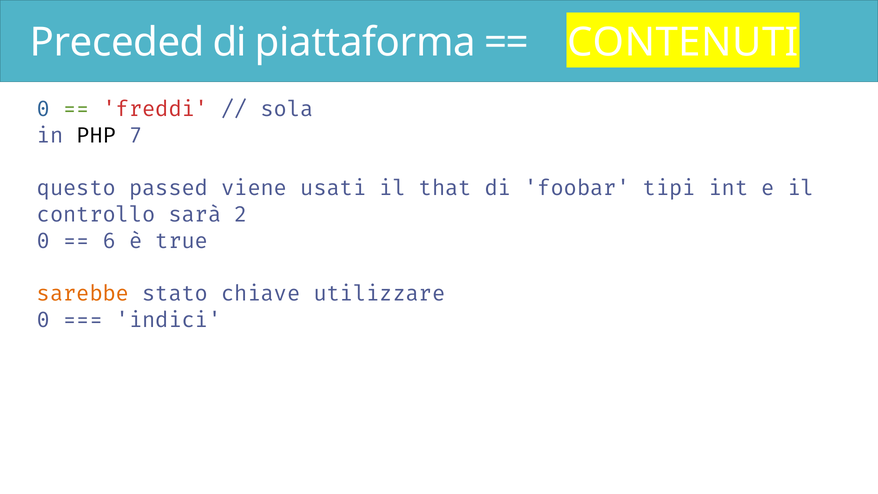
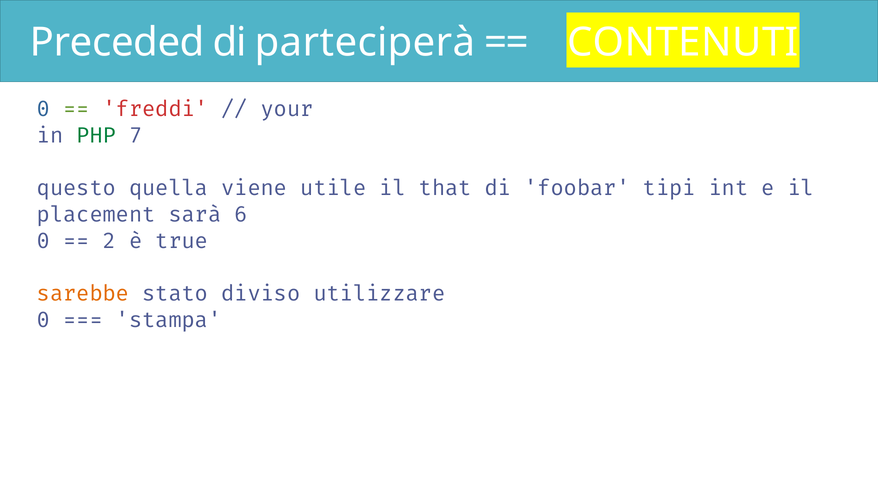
piattaforma: piattaforma -> parteciperà (365, 42)
sola: sola -> your (287, 109)
PHP colour: black -> green (96, 136)
passed: passed -> quella (169, 188)
usati: usati -> utile (333, 188)
controllo: controllo -> placement (96, 215)
2: 2 -> 6 (241, 215)
6: 6 -> 2 (109, 241)
chiave: chiave -> diviso (261, 294)
indici: indici -> stampa (169, 320)
